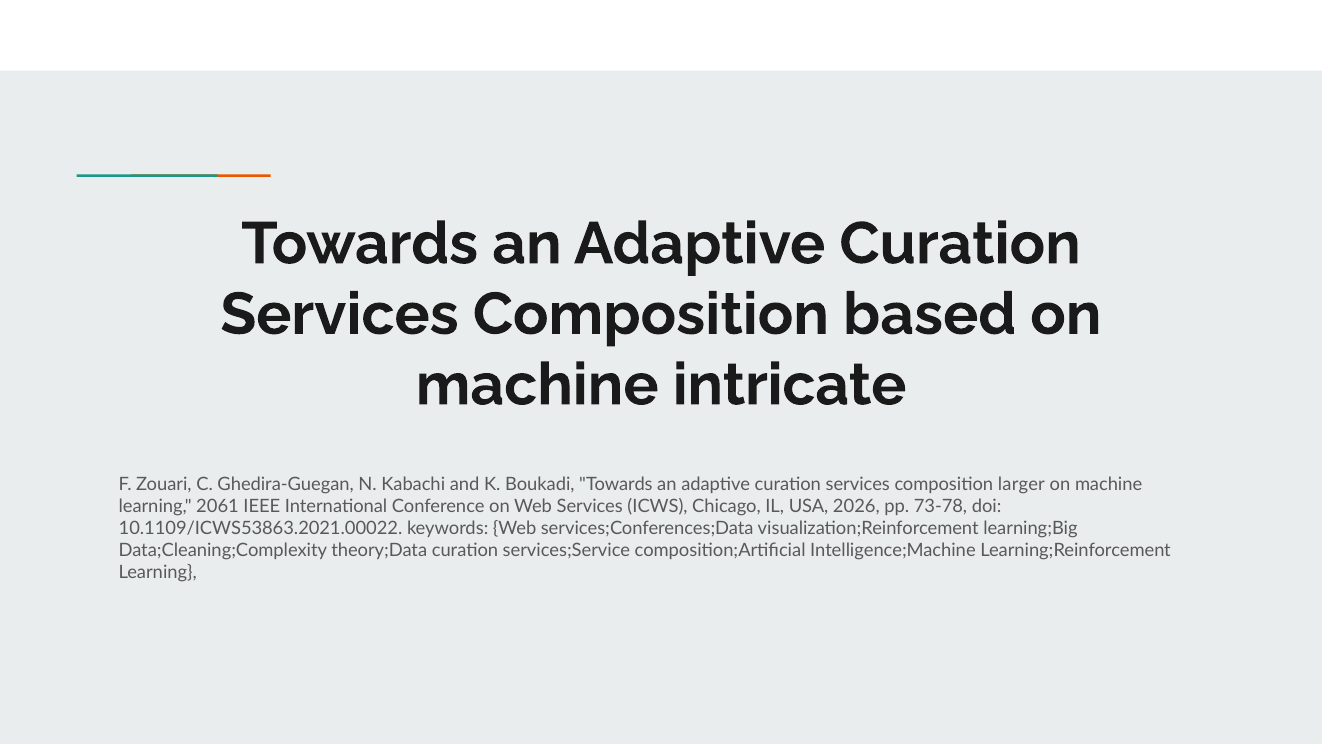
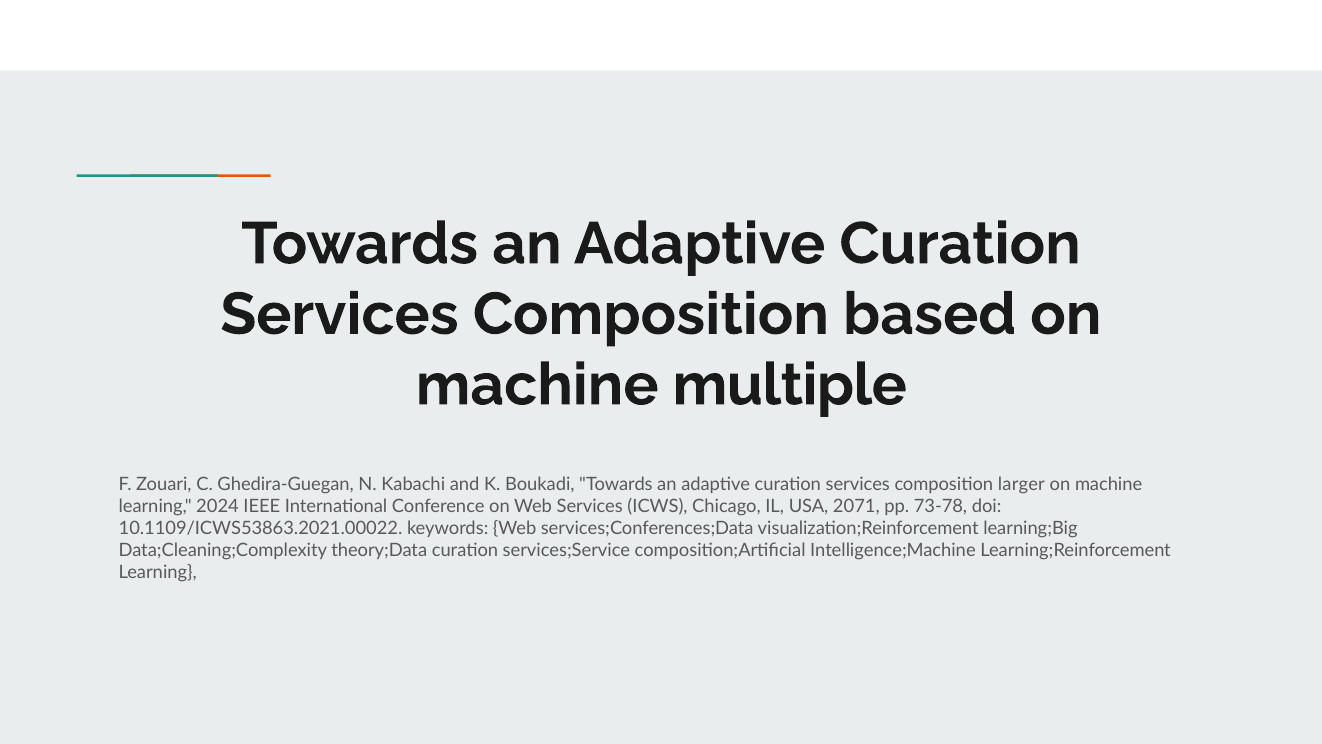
intricate: intricate -> multiple (790, 385)
2061: 2061 -> 2024 (218, 506)
2026: 2026 -> 2071 (856, 506)
